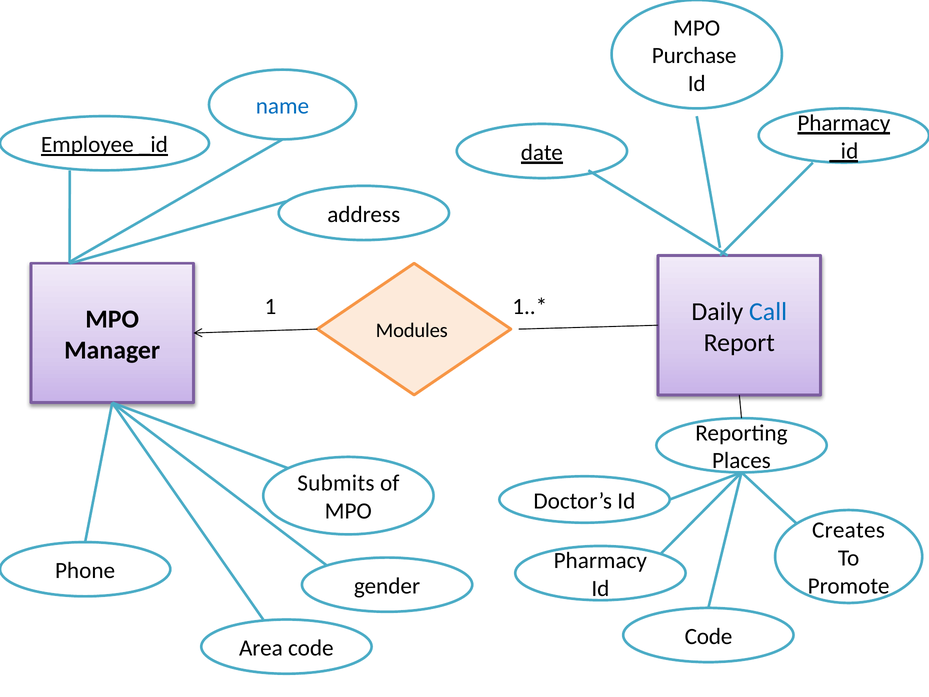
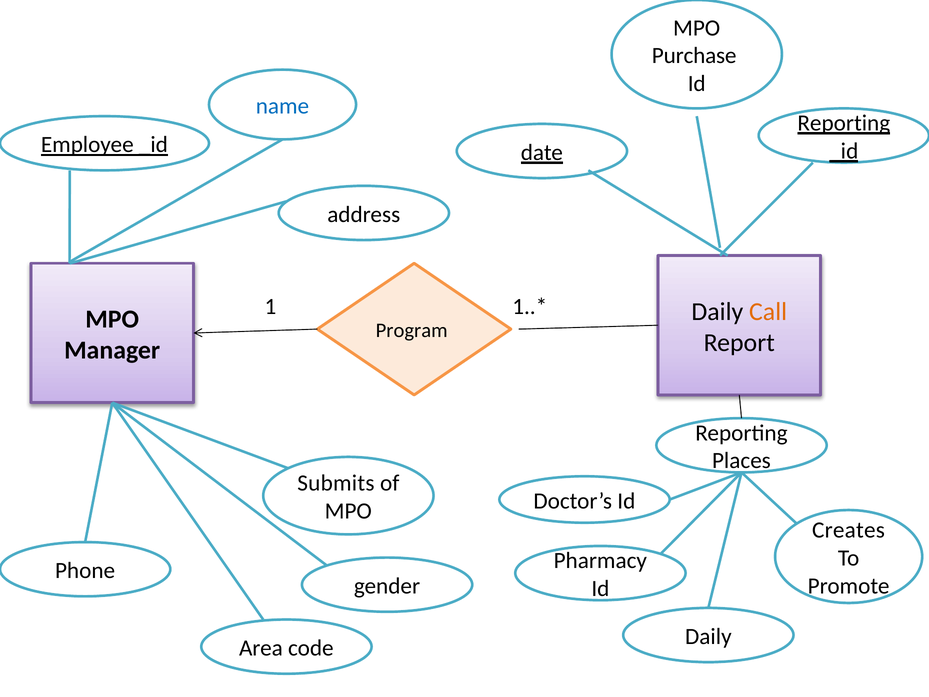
Pharmacy: Pharmacy -> Reporting (844, 123)
Call colour: blue -> orange (768, 311)
Modules: Modules -> Program (412, 330)
Code: Code -> Daily (708, 636)
